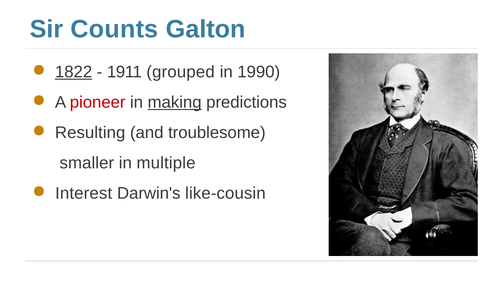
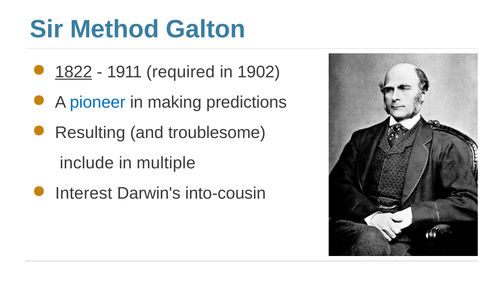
Counts: Counts -> Method (115, 29)
grouped: grouped -> required (181, 72)
1990: 1990 -> 1902 (259, 72)
pioneer colour: red -> blue (98, 102)
making underline: present -> none (175, 102)
smaller: smaller -> include (87, 163)
like-cousin: like-cousin -> into-cousin (226, 193)
